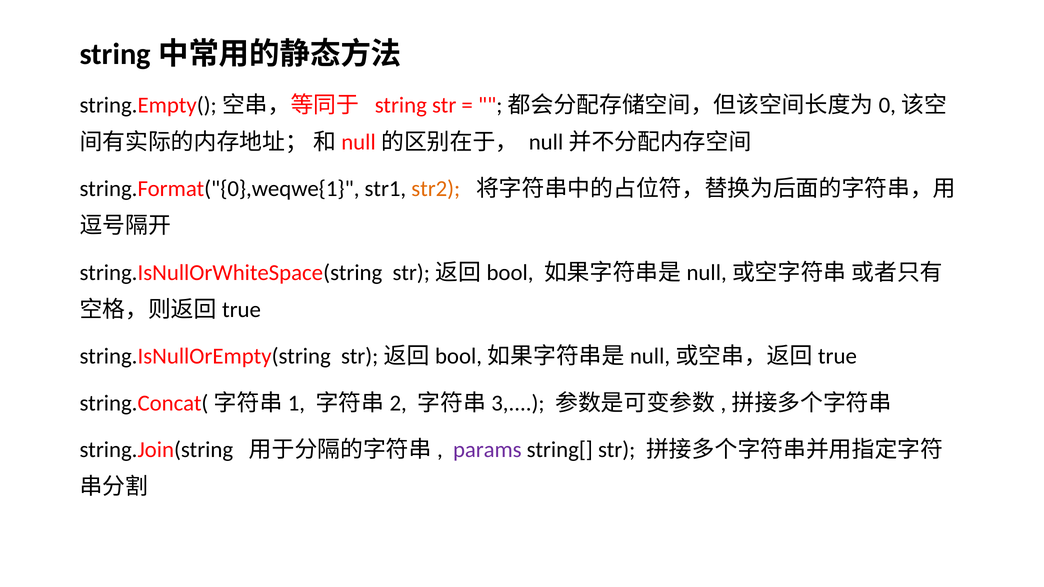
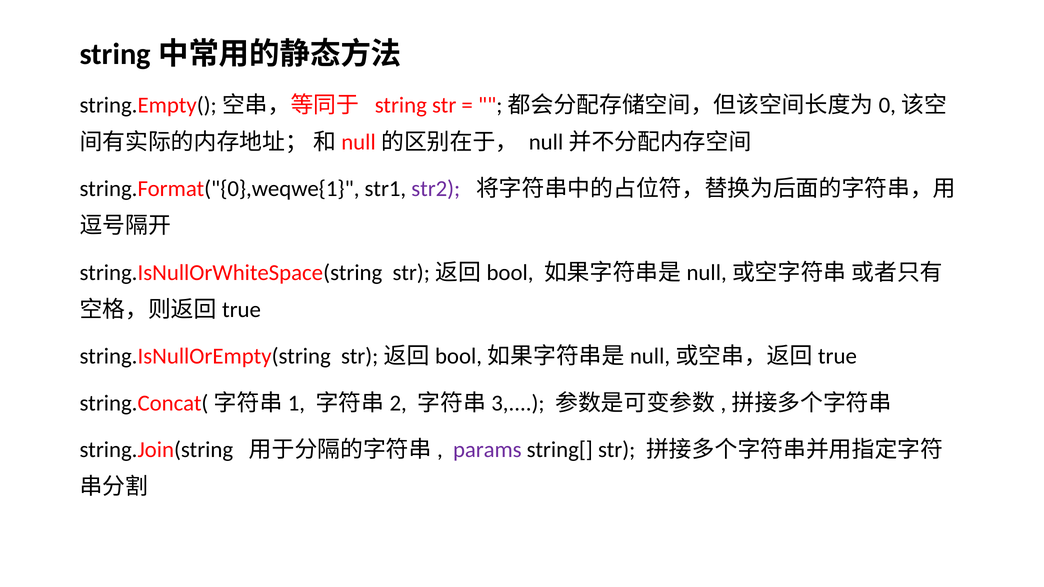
str2 colour: orange -> purple (436, 189)
